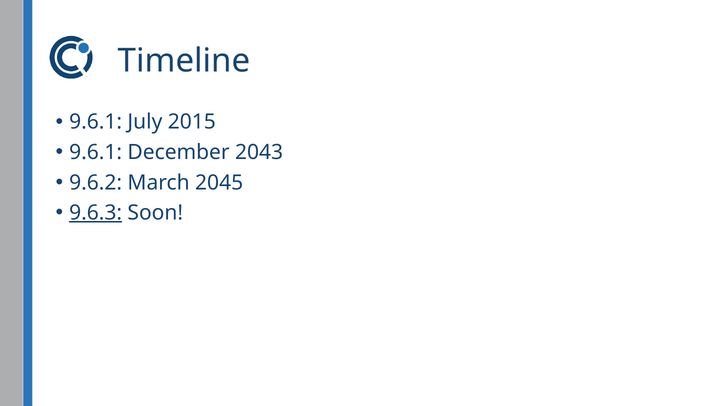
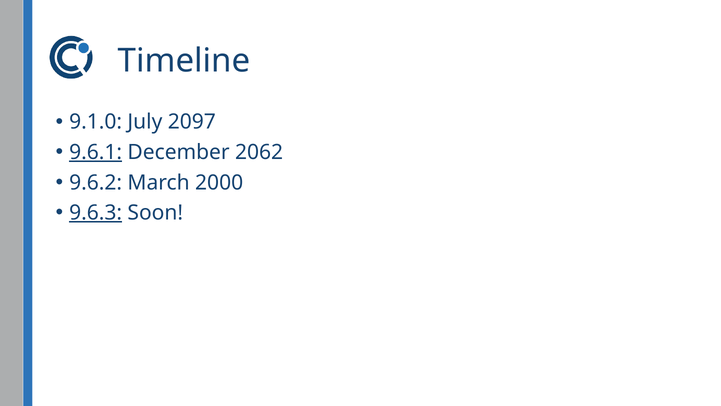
9.6.1: 9.6.1 -> 9.1.0 (96, 122)
2015: 2015 -> 2097 (192, 122)
9.6.1 underline: none -> present (96, 152)
2043: 2043 -> 2062 (259, 152)
2045: 2045 -> 2000 (219, 182)
